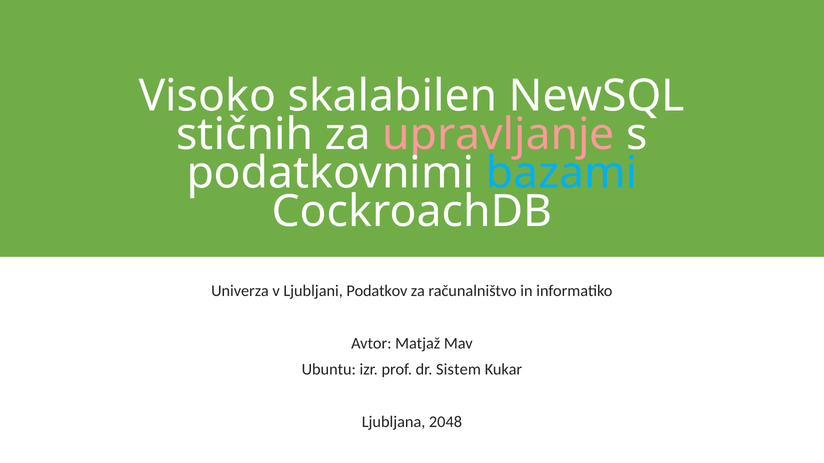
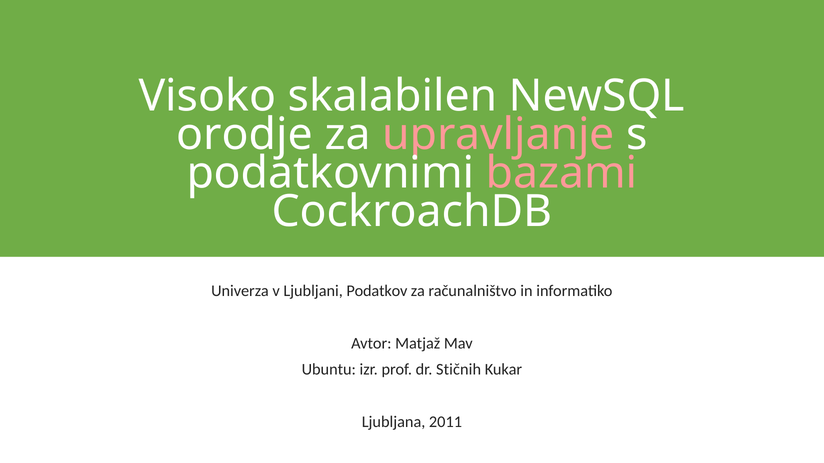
stičnih: stičnih -> orodje (245, 135)
bazami colour: light blue -> pink (562, 173)
Sistem: Sistem -> Stičnih (459, 370)
2048: 2048 -> 2011 (445, 422)
